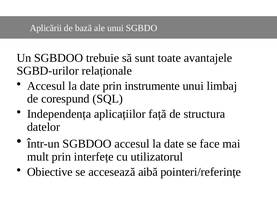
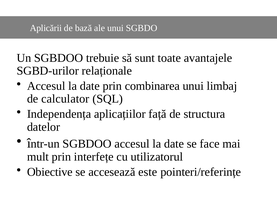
instrumente: instrumente -> combinarea (152, 86)
corespund: corespund -> calculator (65, 99)
aibă: aibă -> este (148, 172)
